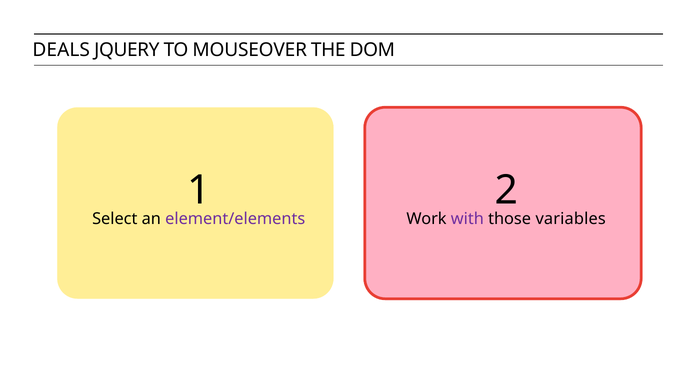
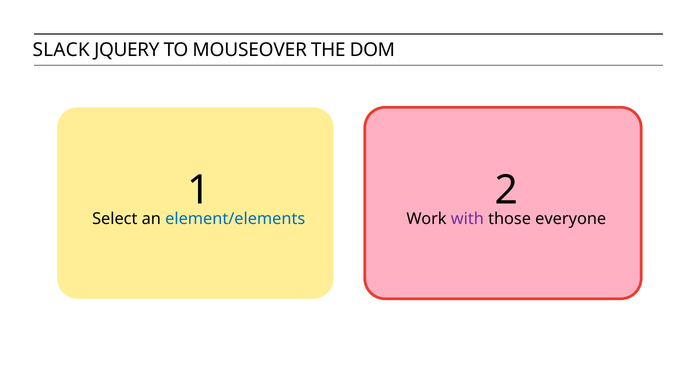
DEALS: DEALS -> SLACK (61, 50)
element/elements colour: purple -> blue (235, 219)
variables: variables -> everyone (571, 219)
